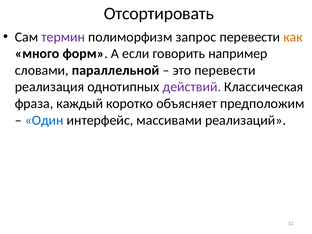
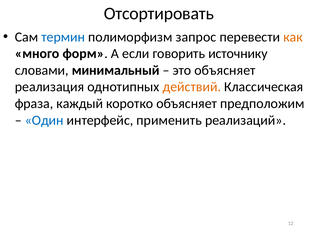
термин colour: purple -> blue (63, 37)
например: например -> источнику (238, 54)
параллельной: параллельной -> минимальный (116, 70)
это перевести: перевести -> объясняет (225, 70)
действий colour: purple -> orange (192, 87)
массивами: массивами -> применить (169, 120)
